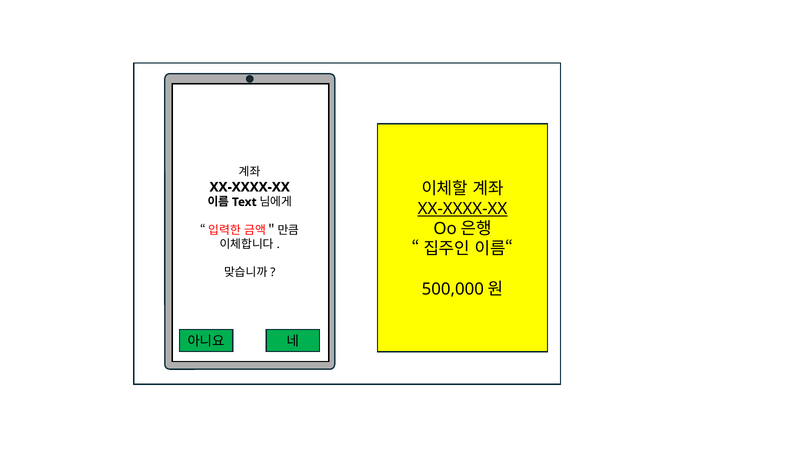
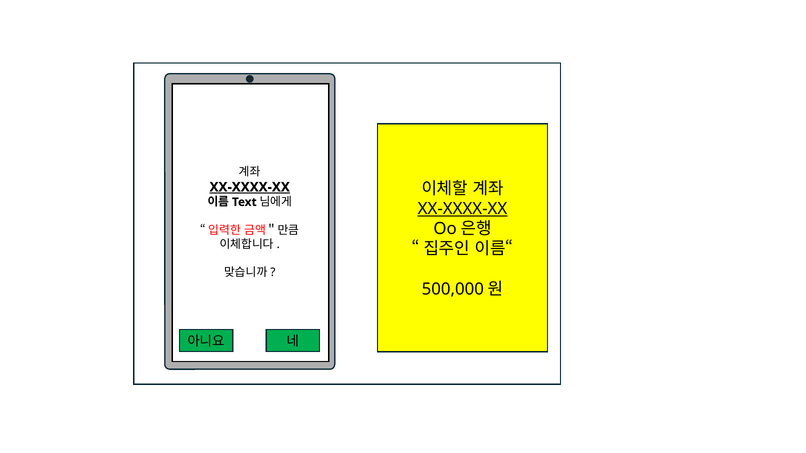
XX-XXXX-XX underline: none -> present (250, 187)
